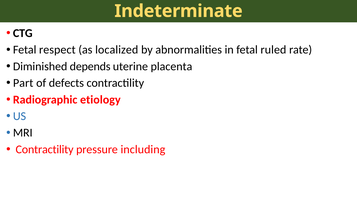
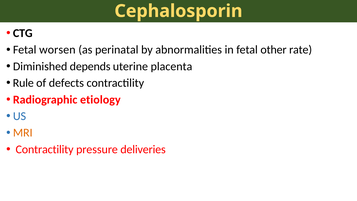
Indeterminate: Indeterminate -> Cephalosporin (178, 11)
respect: respect -> worsen (57, 50)
localized: localized -> perinatal (117, 50)
ruled: ruled -> other (274, 50)
Part: Part -> Rule (23, 83)
MRI colour: black -> orange (23, 133)
including: including -> deliveries (143, 149)
